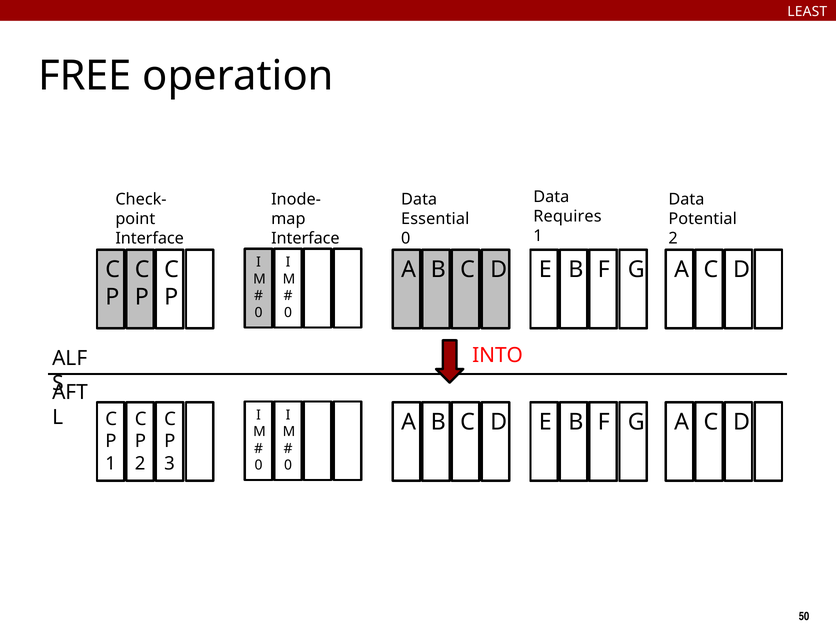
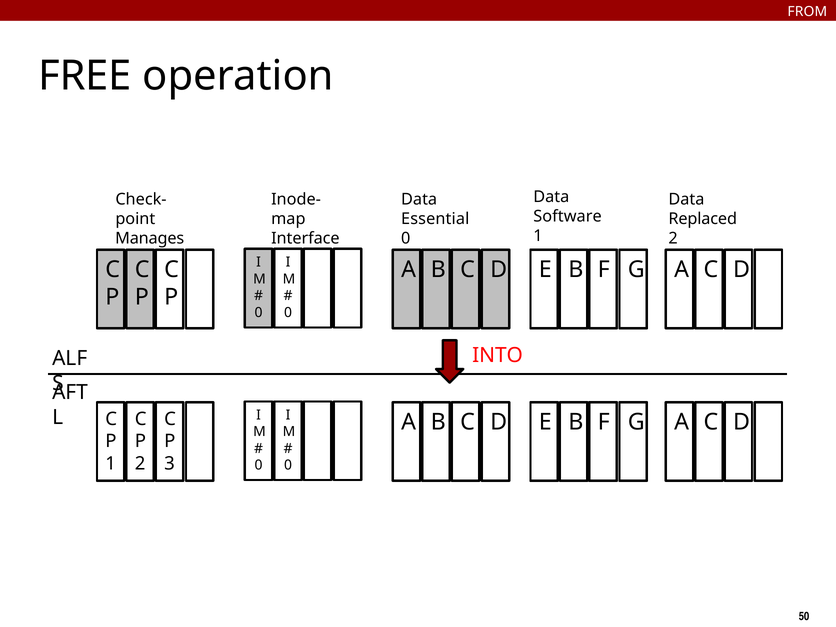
LEAST: LEAST -> FROM (807, 12)
Requires: Requires -> Software (568, 217)
Potential: Potential -> Replaced (703, 219)
Interface: Interface -> Manages (150, 238)
